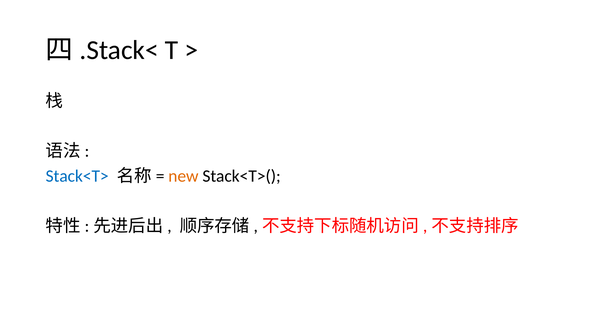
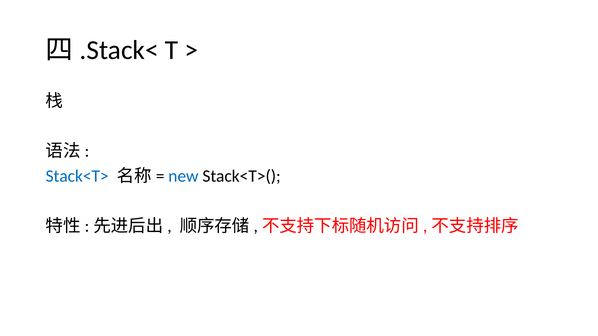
new colour: orange -> blue (183, 176)
